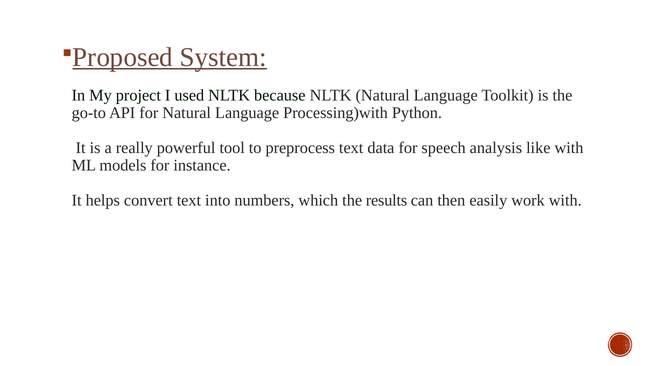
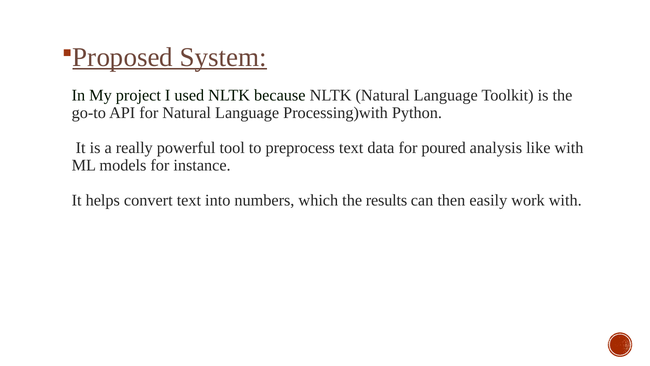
speech: speech -> poured (444, 148)
